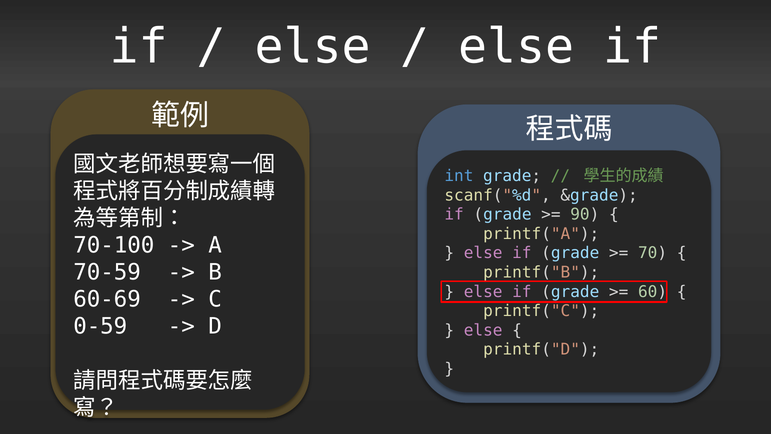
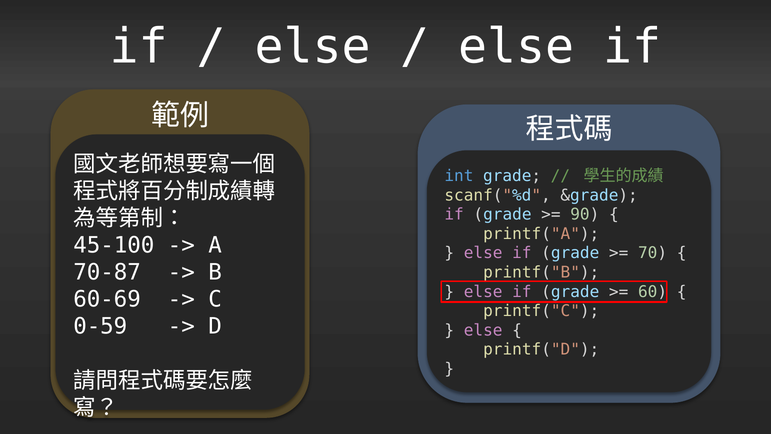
70-100: 70-100 -> 45-100 (114, 245)
70-59: 70-59 -> 70-87 (107, 272)
